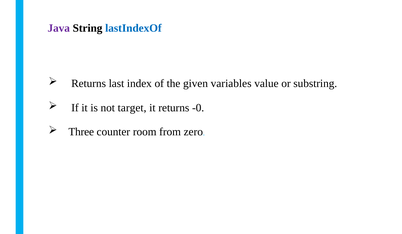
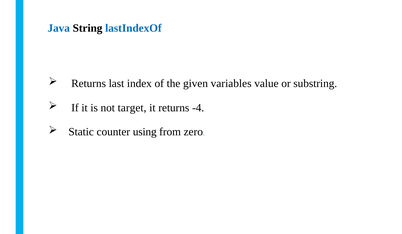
Java colour: purple -> blue (59, 28)
-0: -0 -> -4 (198, 108)
Three: Three -> Static (81, 132)
room: room -> using (145, 132)
